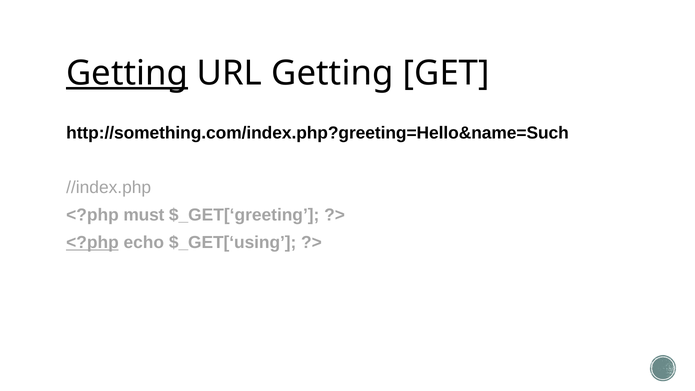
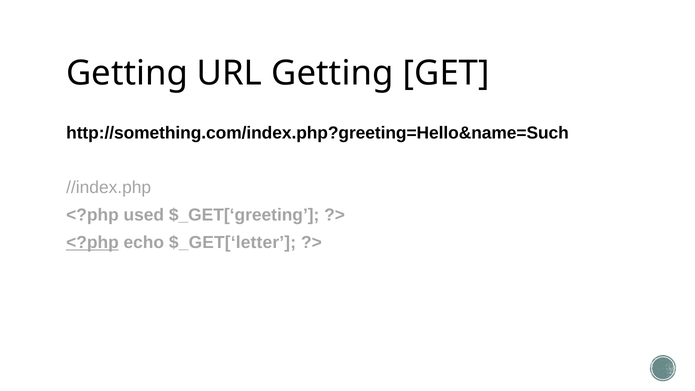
Getting underline: present -> none (127, 73)
must: must -> used (144, 215)
$_GET[‘using: $_GET[‘using -> $_GET[‘letter (233, 243)
